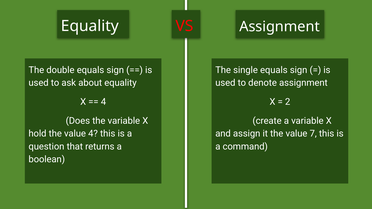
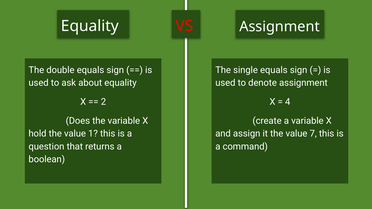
4: 4 -> 2 (103, 102)
2: 2 -> 4 (288, 102)
value 4: 4 -> 1 (93, 134)
